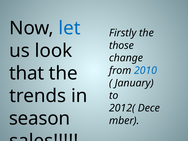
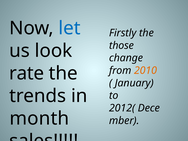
2010 colour: blue -> orange (146, 70)
that: that -> rate (27, 73)
season: season -> month (39, 118)
